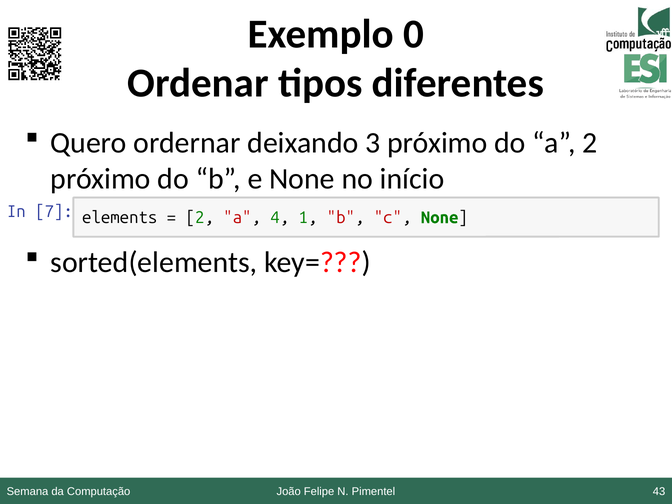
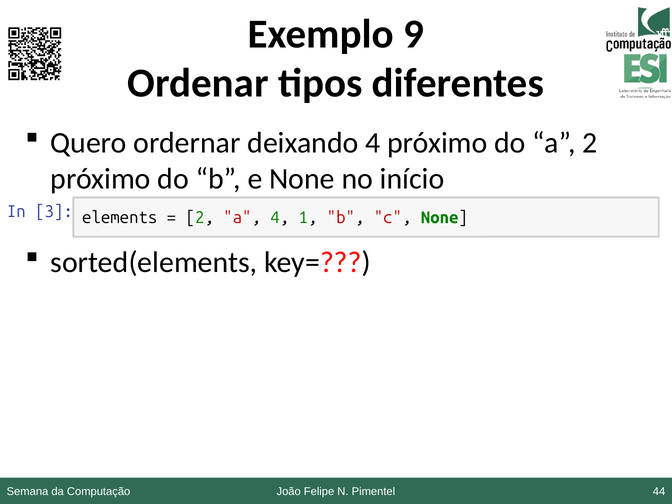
0: 0 -> 9 (414, 34)
deixando 3: 3 -> 4 (373, 143)
7: 7 -> 3 (54, 212)
43: 43 -> 44 (659, 491)
